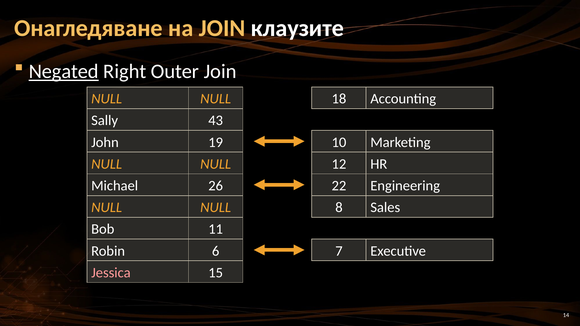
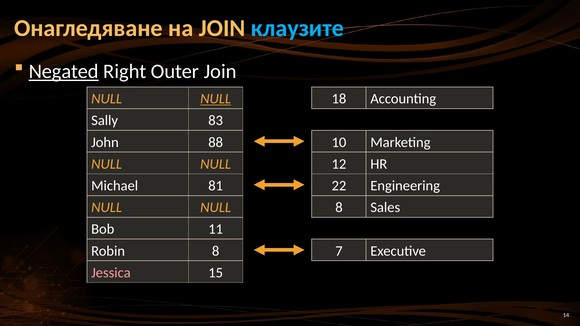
клаузите colour: white -> light blue (297, 28)
NULL underline: none -> present (216, 99)
43: 43 -> 83 (216, 121)
19: 19 -> 88 (216, 142)
26: 26 -> 81 (216, 186)
Robin 6: 6 -> 8 (216, 251)
